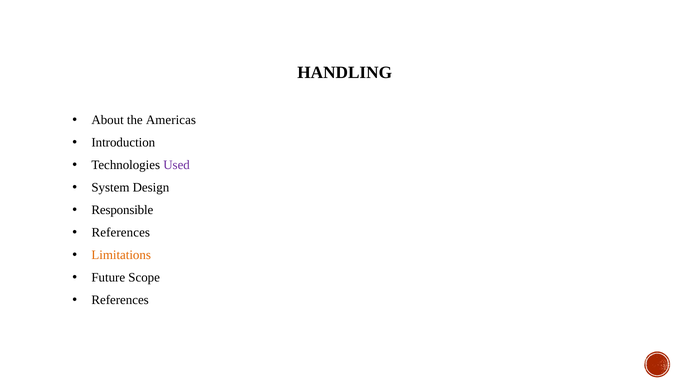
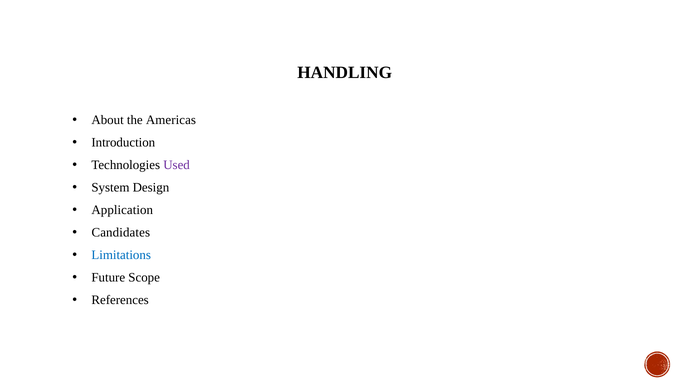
Responsible: Responsible -> Application (122, 210)
References: References -> Candidates (121, 233)
Limitations colour: orange -> blue (121, 256)
